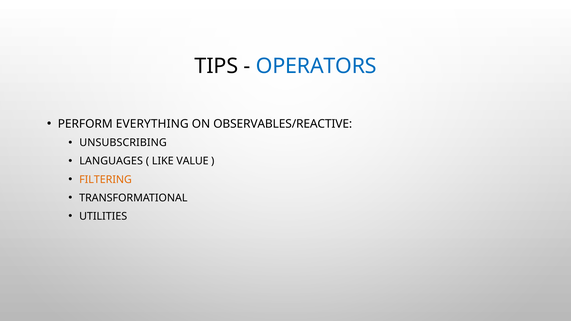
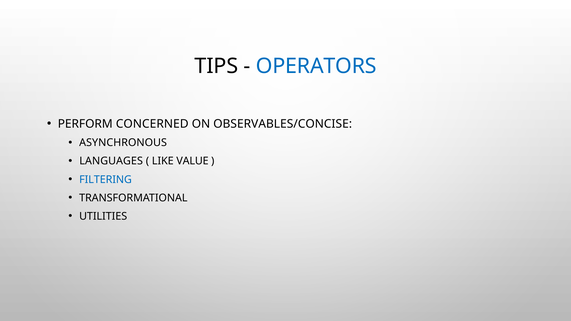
EVERYTHING: EVERYTHING -> CONCERNED (152, 124)
OBSERVABLES/REACTIVE: OBSERVABLES/REACTIVE -> OBSERVABLES/CONCISE (283, 124)
UNSUBSCRIBING: UNSUBSCRIBING -> ASYNCHRONOUS (123, 143)
FILTERING colour: orange -> blue (106, 180)
